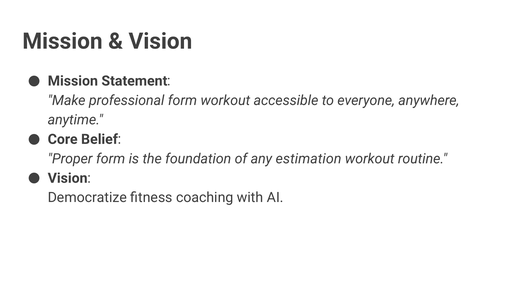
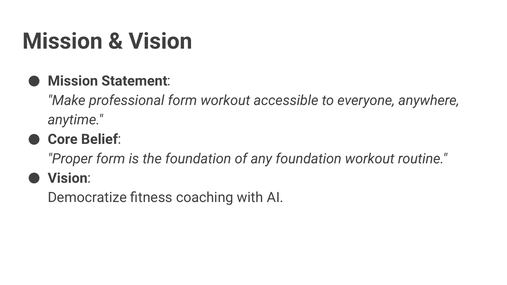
any estimation: estimation -> foundation (309, 159)
